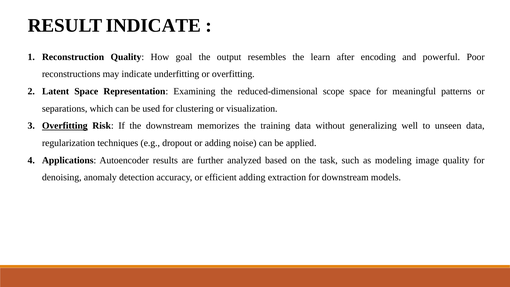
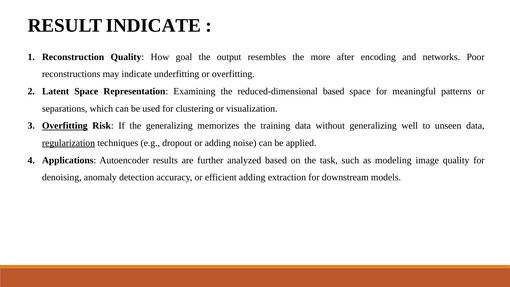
learn: learn -> more (320, 57)
powerful: powerful -> networks (441, 57)
reduced-dimensional scope: scope -> based (334, 91)
the downstream: downstream -> generalizing (169, 126)
regularization underline: none -> present (68, 143)
